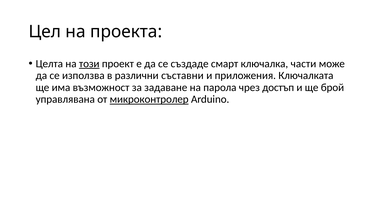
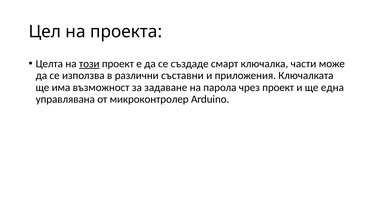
чрез достъп: достъп -> проект (278, 87)
брой: брой -> една (332, 87)
микроконтролер underline: present -> none (149, 99)
